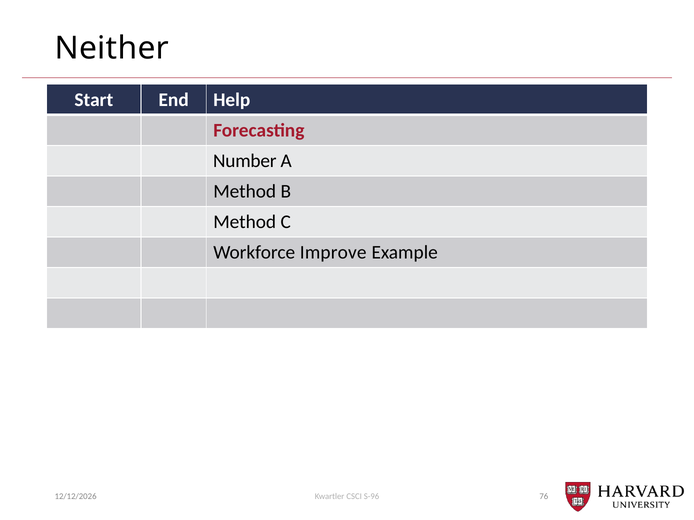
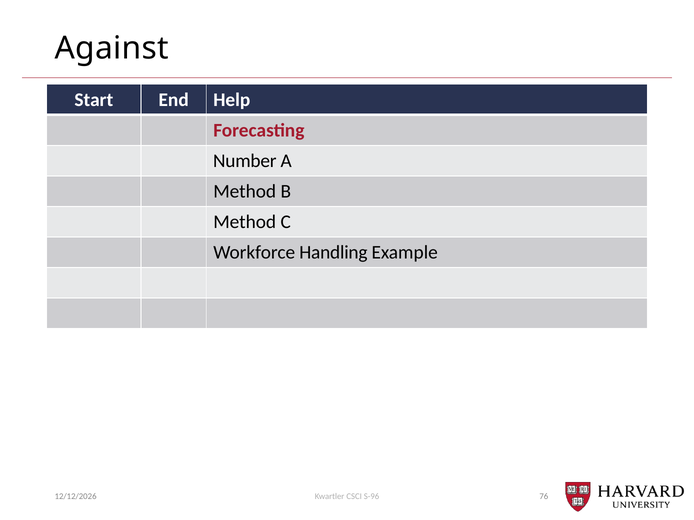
Neither: Neither -> Against (112, 48)
Improve: Improve -> Handling (333, 253)
